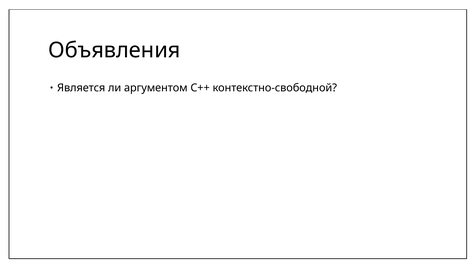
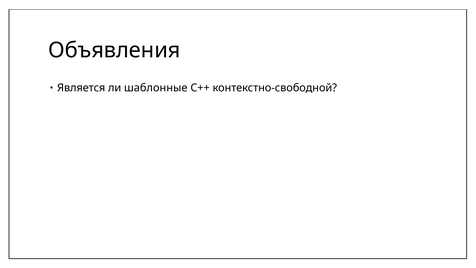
аргументом: аргументом -> шаблонные (156, 88)
